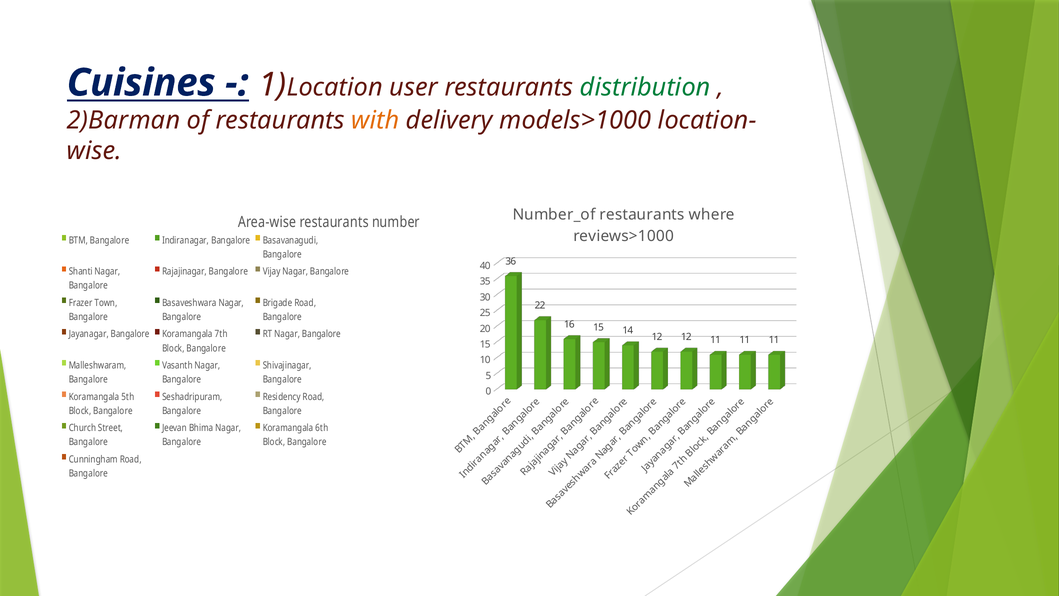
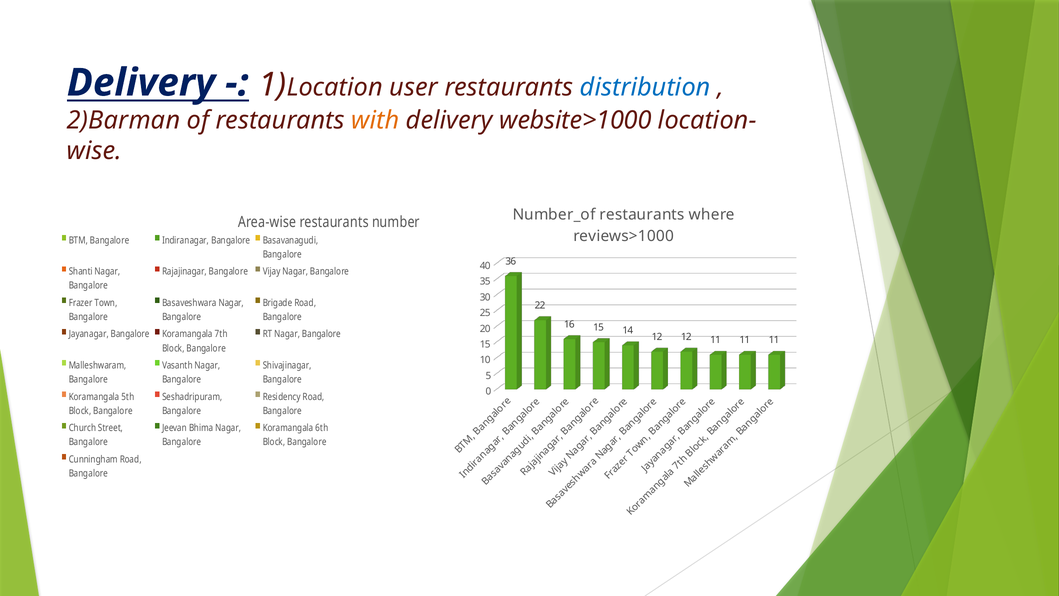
Cuisines: Cuisines -> Delivery (141, 83)
distribution colour: green -> blue (645, 87)
models>1000: models>1000 -> website>1000 (575, 120)
